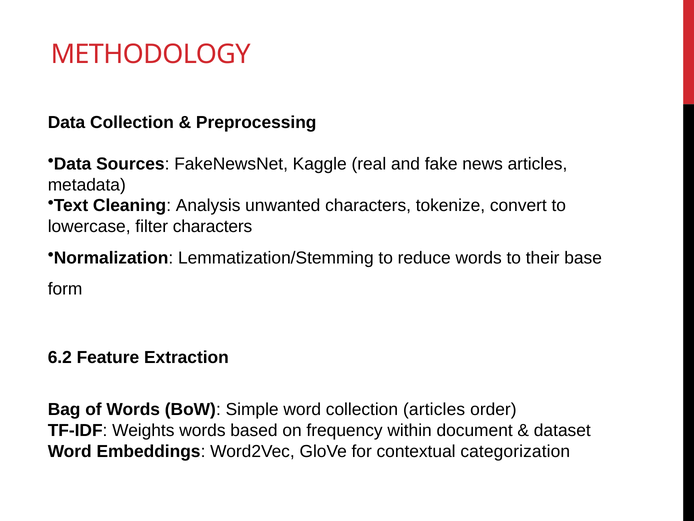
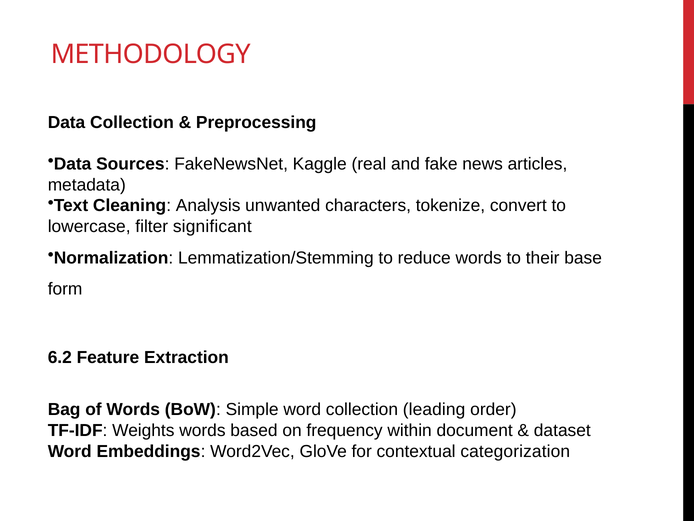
filter characters: characters -> significant (212, 226)
collection articles: articles -> leading (434, 409)
